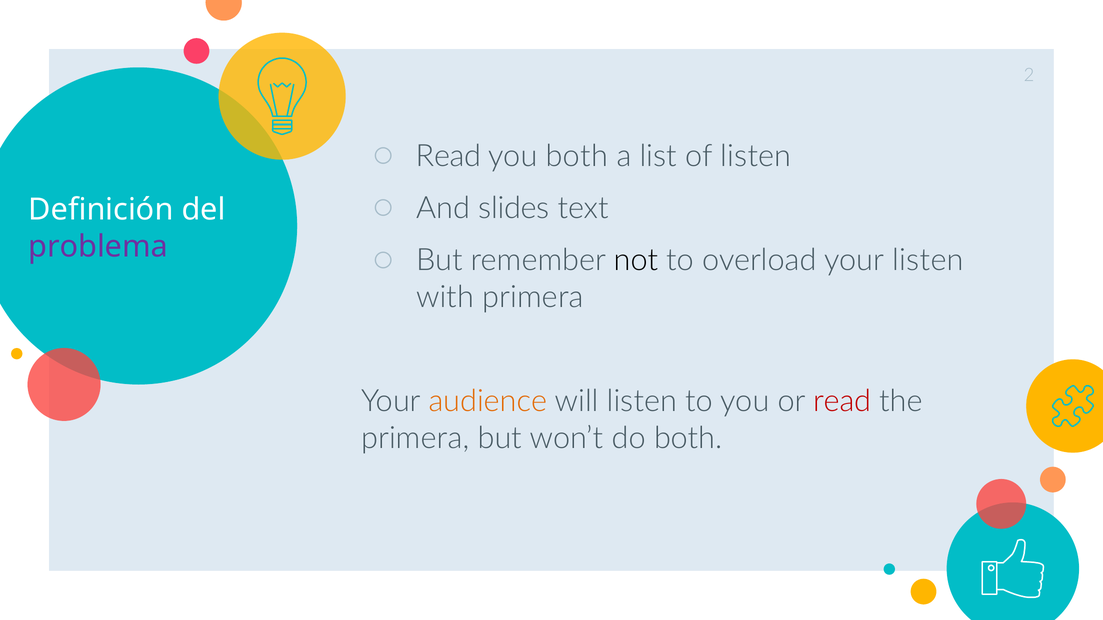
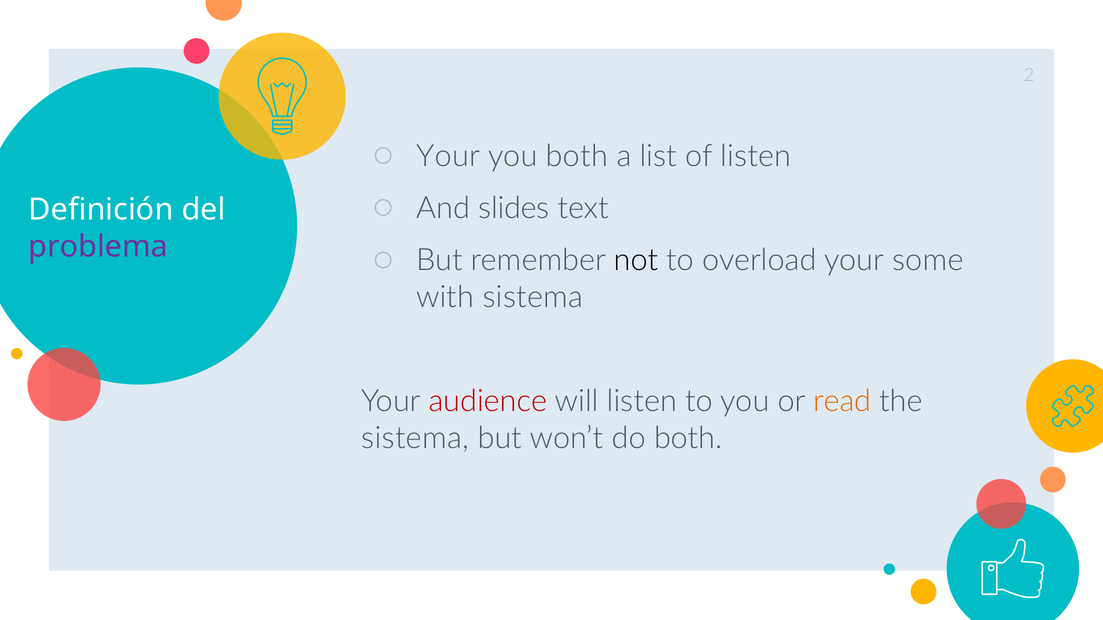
Read: Read -> Your (448, 156)
your listen: listen -> some (928, 260)
with primera: primera -> sistema (533, 297)
audience colour: orange -> red (488, 401)
read colour: red -> orange (842, 401)
primera: primera -> sistema (415, 438)
